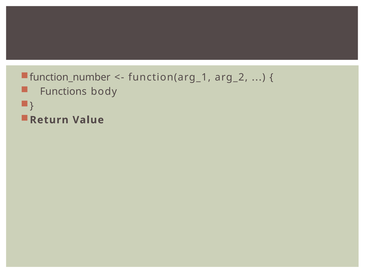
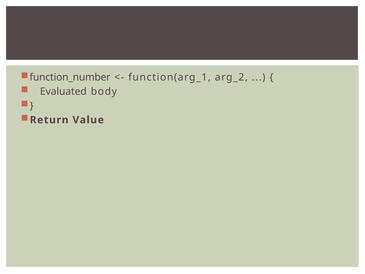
Functions: Functions -> Evaluated (63, 91)
